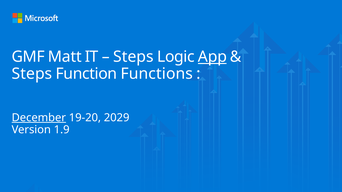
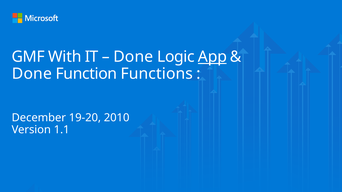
Matt: Matt -> With (65, 57)
Steps: Steps -> Done (133, 57)
Steps: Steps -> Done (32, 74)
December underline: present -> none (39, 118)
2029: 2029 -> 2010 (117, 118)
1.9: 1.9 -> 1.1 (62, 130)
